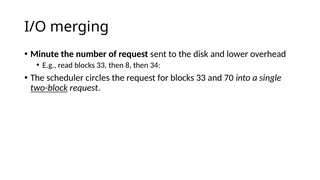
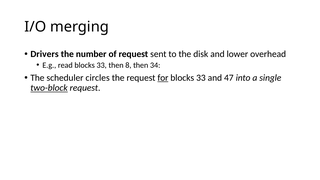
Minute: Minute -> Drivers (45, 54)
for underline: none -> present (163, 78)
70: 70 -> 47 (229, 78)
